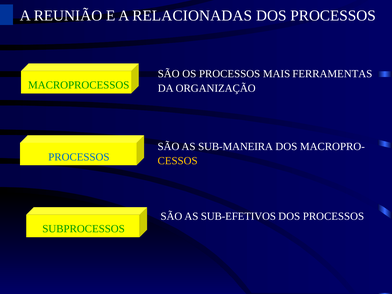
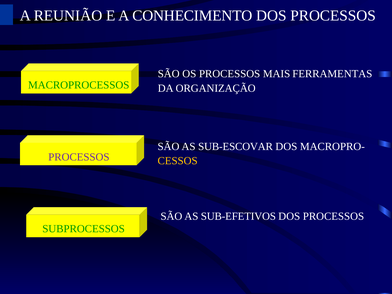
RELACIONADAS: RELACIONADAS -> CONHECIMENTO (192, 15)
SUB-MANEIRA: SUB-MANEIRA -> SUB-ESCOVAR (235, 146)
PROCESSOS colour: blue -> purple (79, 157)
